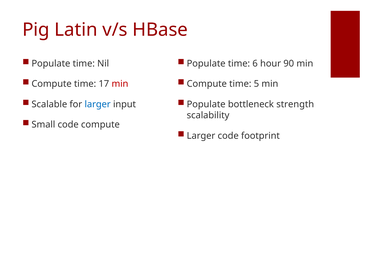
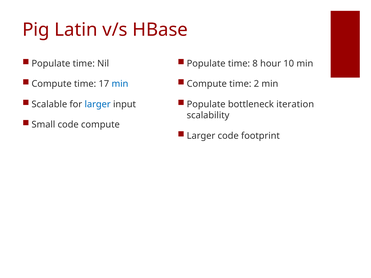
6: 6 -> 8 (255, 64)
90: 90 -> 10 (289, 64)
min colour: red -> blue (120, 84)
5: 5 -> 2 (256, 84)
strength: strength -> iteration (295, 104)
